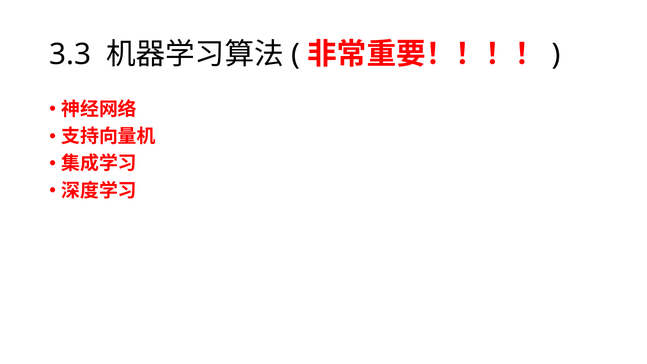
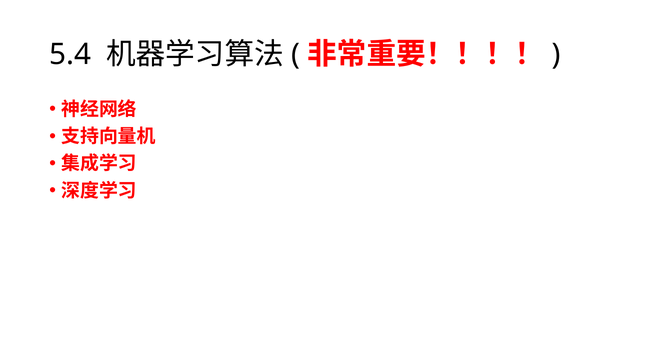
3.3: 3.3 -> 5.4 (70, 54)
